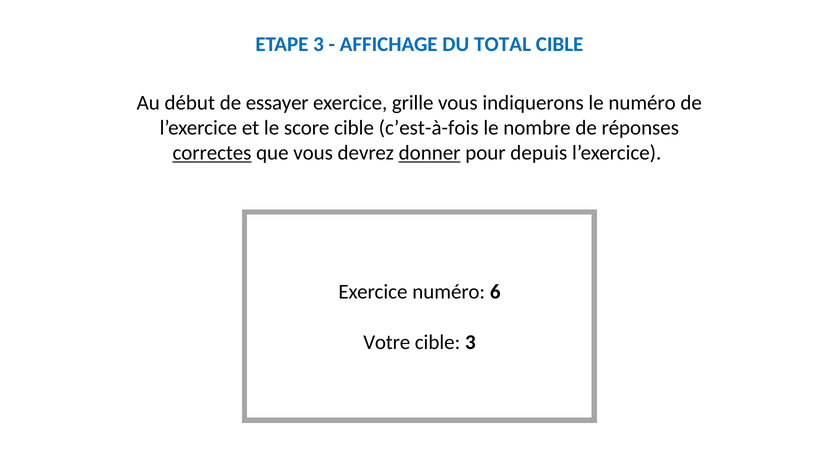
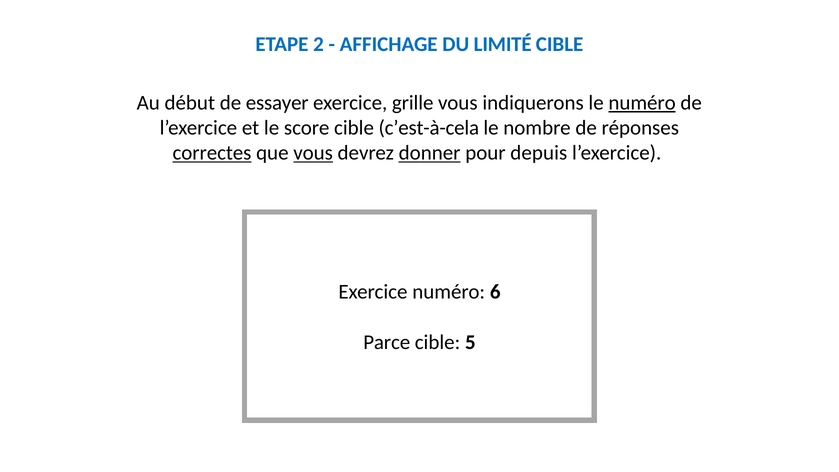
ETAPE 3: 3 -> 2 (319, 44)
TOTAL: TOTAL -> LIMITÉ (503, 44)
numéro underline: none -> present (642, 103)
c’est-à-fois: c’est-à-fois -> c’est-à-cela (429, 128)
vous underline: none -> present (313, 153)
Votre: Votre -> Parce (387, 342)
cible 3: 3 -> 5 (470, 342)
